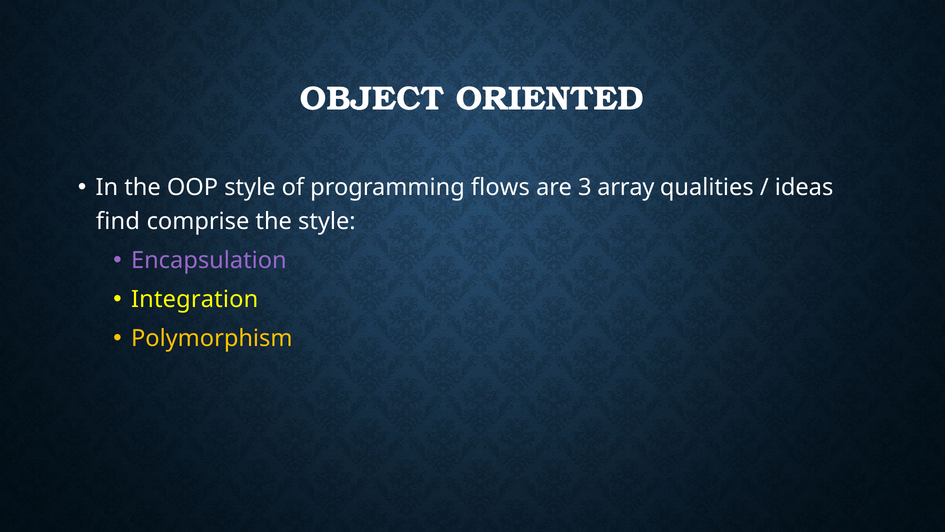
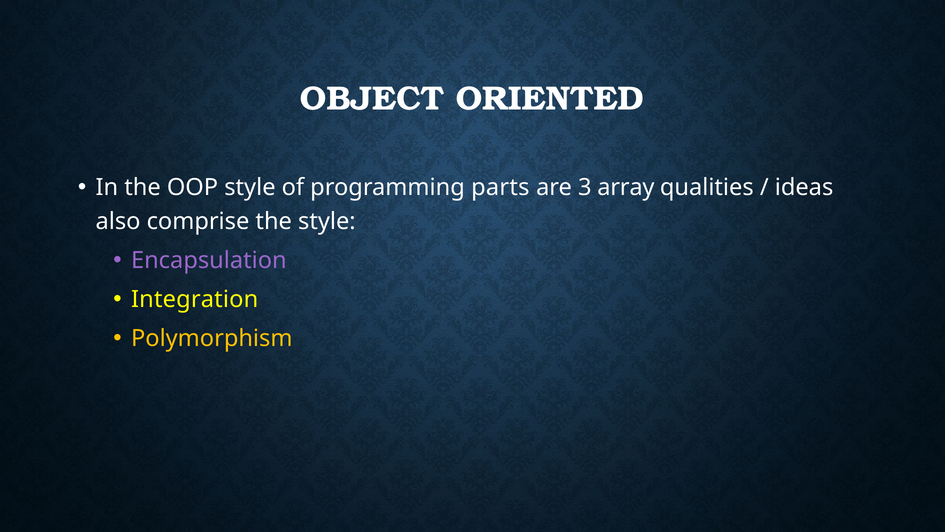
flows: flows -> parts (500, 187)
find: find -> also (118, 222)
